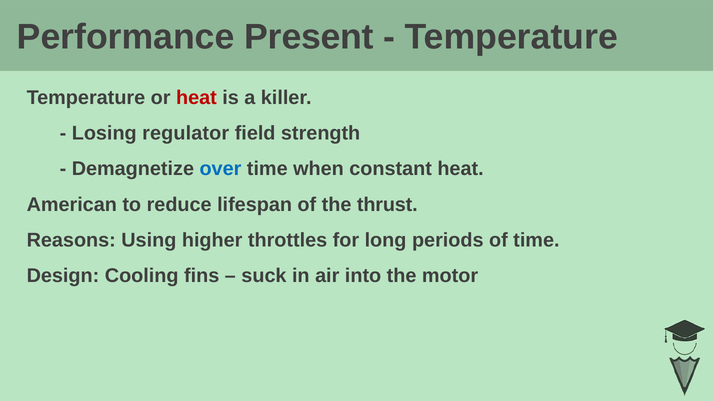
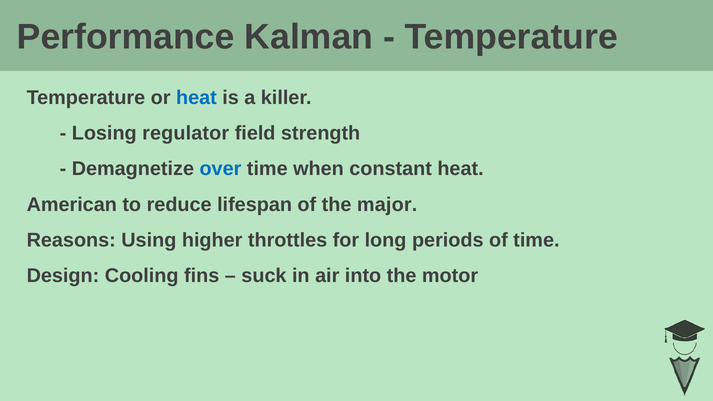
Present: Present -> Kalman (309, 37)
heat colour: red -> blue (196, 98)
thrust: thrust -> major (387, 205)
